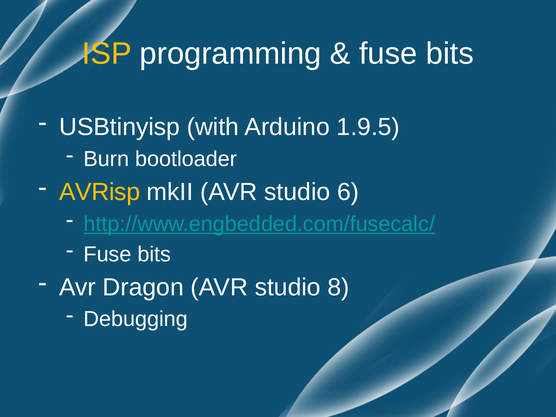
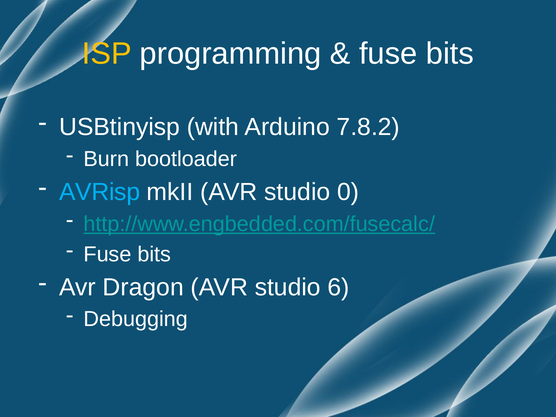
1.9.5: 1.9.5 -> 7.8.2 (368, 127)
AVRisp colour: yellow -> light blue (100, 192)
6: 6 -> 0 (348, 192)
8: 8 -> 6 (339, 287)
